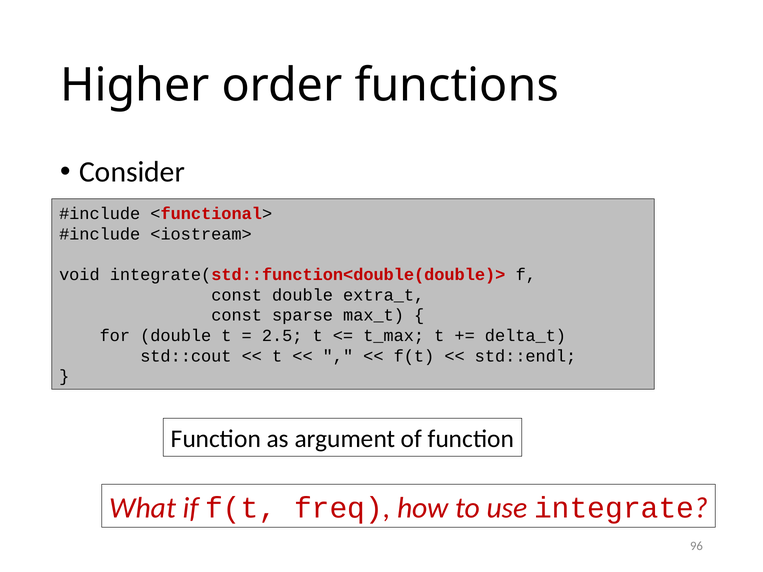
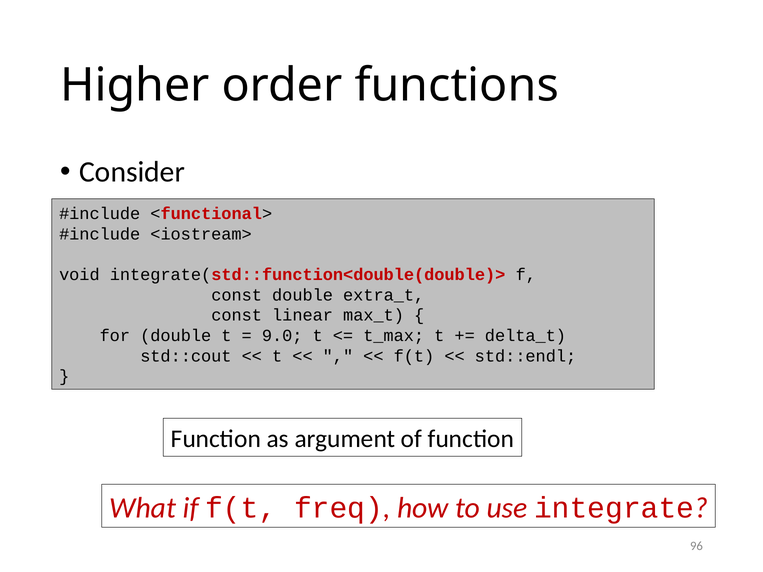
sparse: sparse -> linear (303, 315)
2.5: 2.5 -> 9.0 (282, 336)
